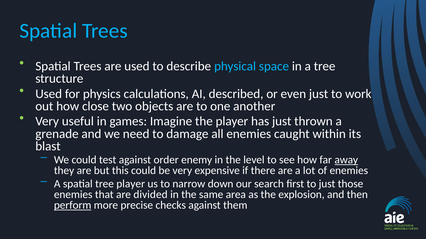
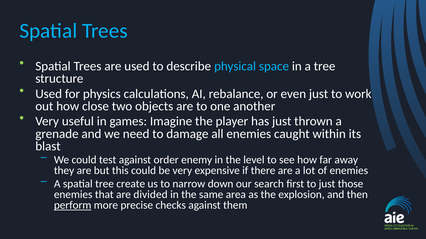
described: described -> rebalance (236, 94)
away underline: present -> none (346, 160)
tree player: player -> create (131, 184)
